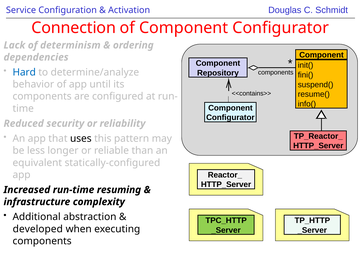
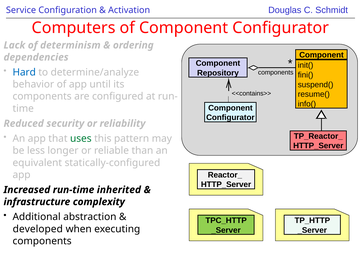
Connection: Connection -> Computers (74, 28)
uses colour: black -> green (81, 138)
resuming: resuming -> inherited (119, 190)
